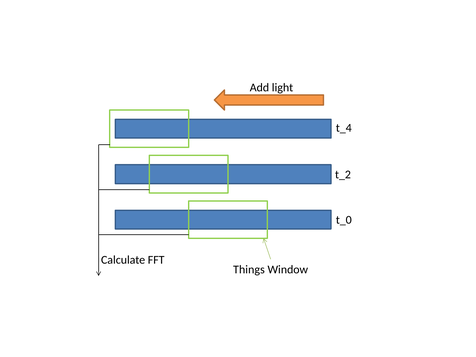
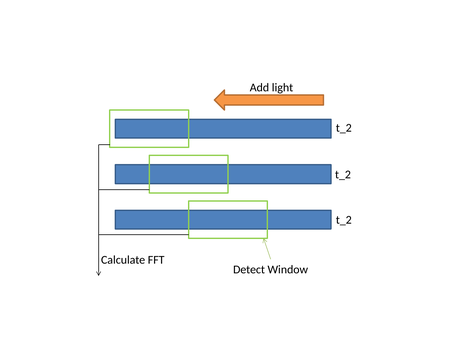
t_4: t_4 -> t_2 (344, 128)
t_0: t_0 -> t_2 (344, 220)
Things: Things -> Detect (249, 270)
